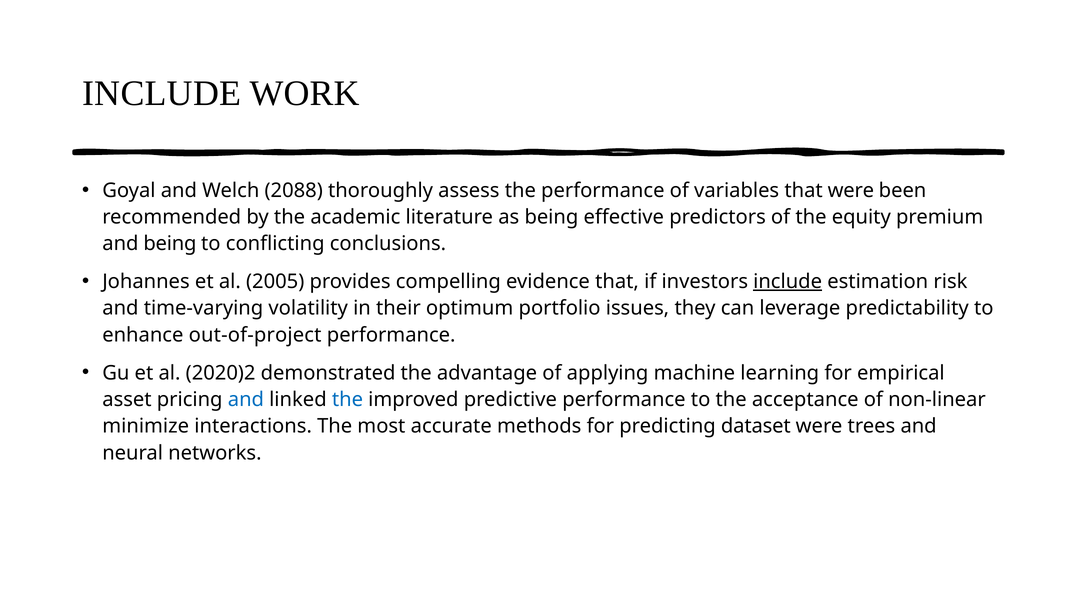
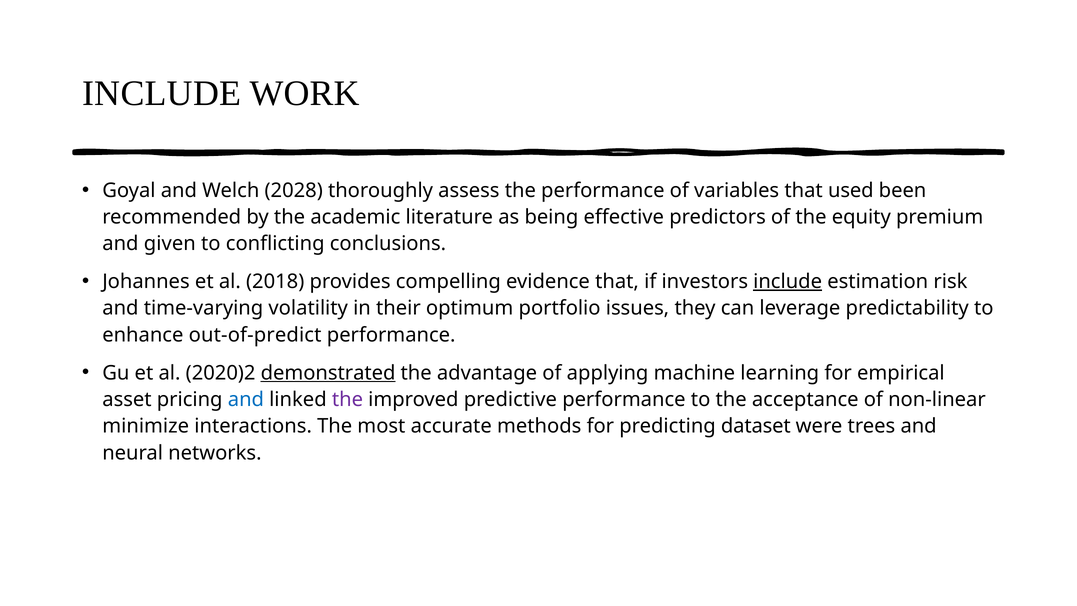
2088: 2088 -> 2028 (294, 190)
that were: were -> used (851, 190)
and being: being -> given (170, 244)
2005: 2005 -> 2018 (275, 282)
out-of-project: out-of-project -> out-of-predict (255, 335)
demonstrated underline: none -> present (328, 373)
the colour: blue -> purple (347, 399)
